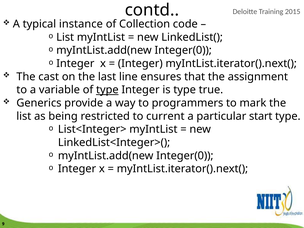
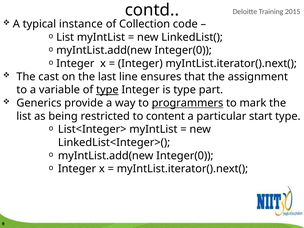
true: true -> part (211, 90)
programmers underline: none -> present (187, 103)
current: current -> content (165, 116)
